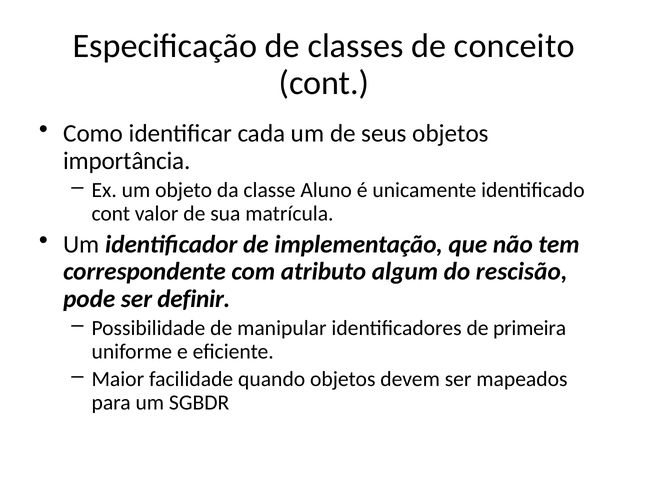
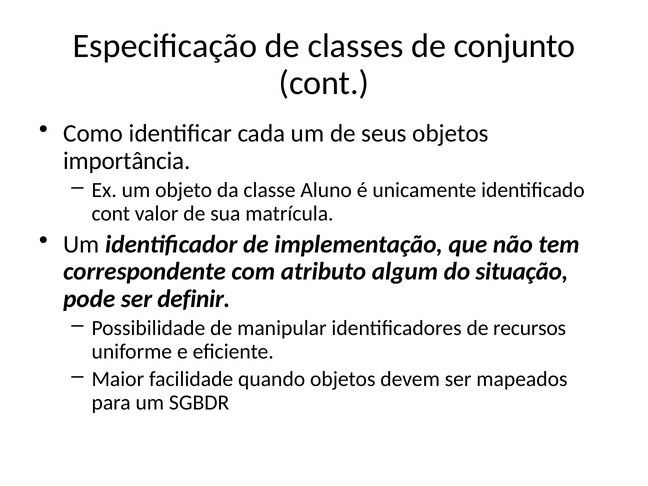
conceito: conceito -> conjunto (515, 46)
rescisão: rescisão -> situação (522, 272)
primeira: primeira -> recursos (530, 328)
